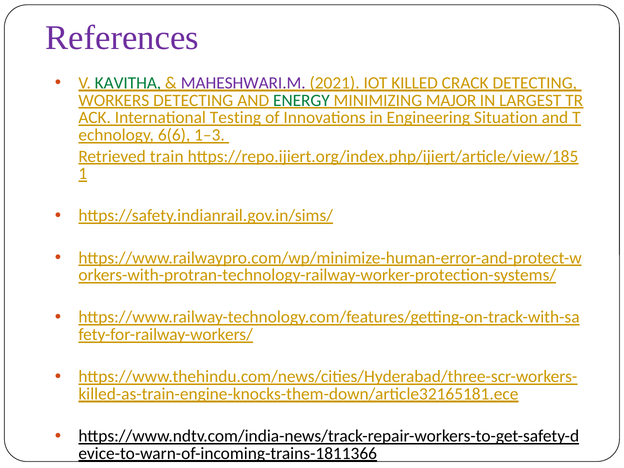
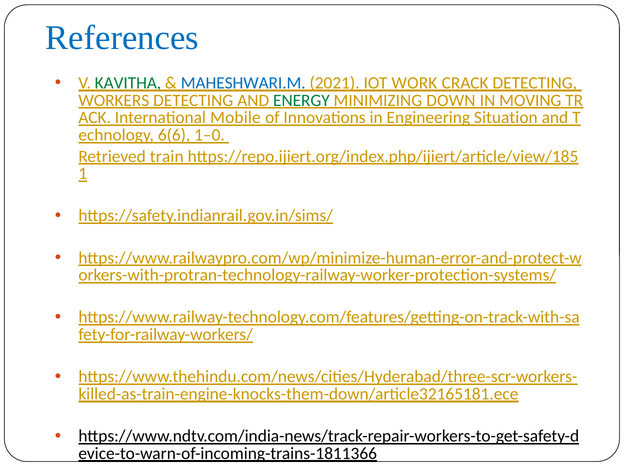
References colour: purple -> blue (122, 38)
MAHESHWARI.M colour: purple -> blue (243, 83)
KILLED: KILLED -> WORK (414, 83)
MAJOR: MAJOR -> DOWN (451, 100)
LARGEST: LARGEST -> MOVING (530, 100)
Testing: Testing -> Mobile (235, 118)
1–3: 1–3 -> 1–0 (209, 135)
